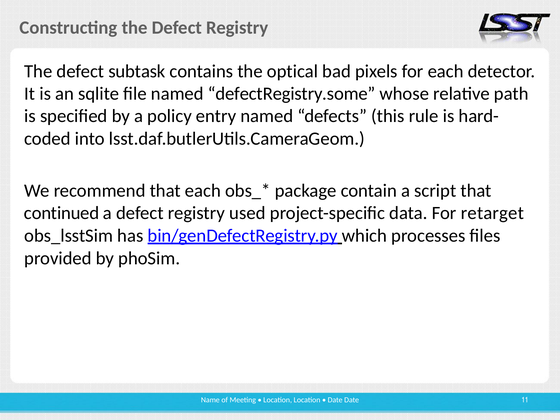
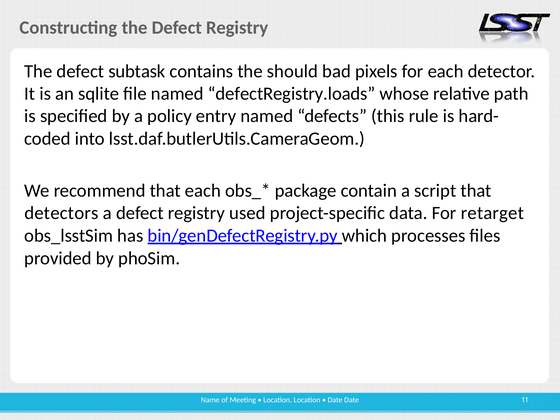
optical: optical -> should (292, 71)
defectRegistry.some: defectRegistry.some -> defectRegistry.loads (292, 94)
continued: continued -> detectors (61, 213)
